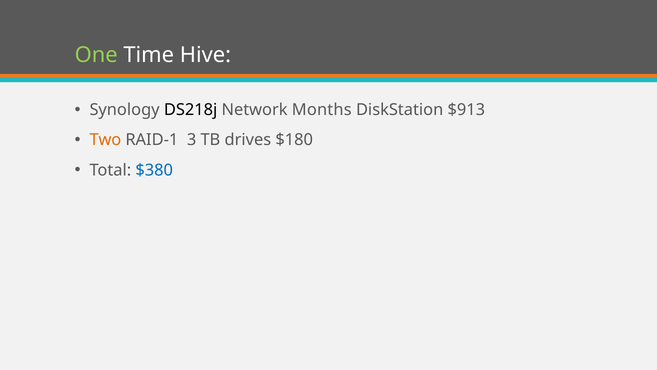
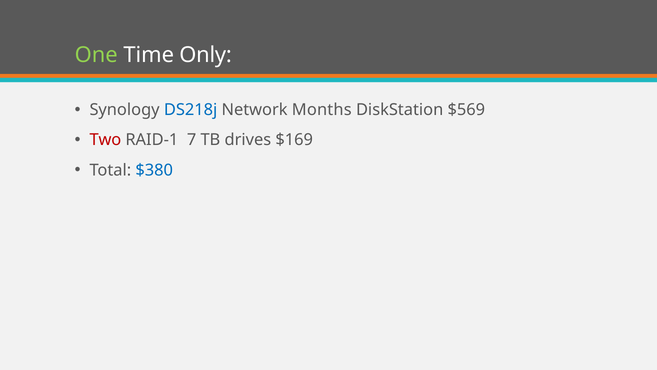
Hive: Hive -> Only (206, 55)
DS218j colour: black -> blue (191, 110)
$913: $913 -> $569 (466, 110)
Two colour: orange -> red (105, 140)
3: 3 -> 7 (192, 140)
$180: $180 -> $169 (294, 140)
